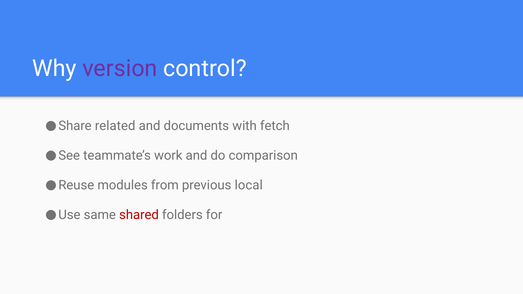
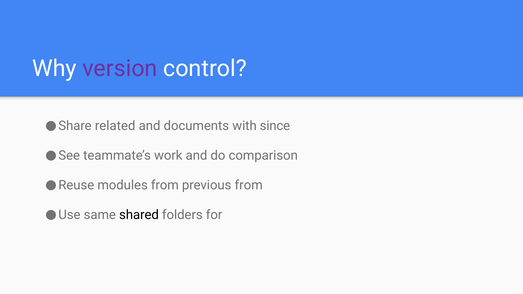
fetch: fetch -> since (275, 126)
previous local: local -> from (249, 185)
shared colour: red -> black (139, 215)
